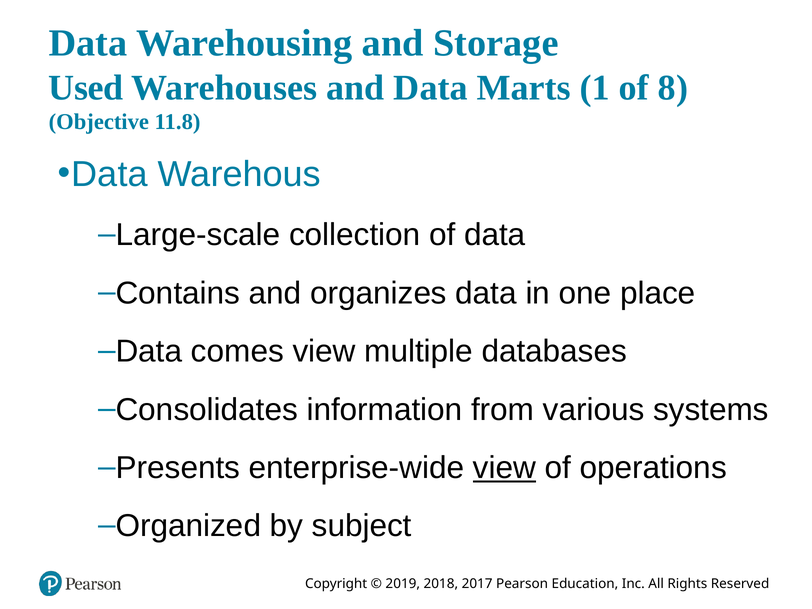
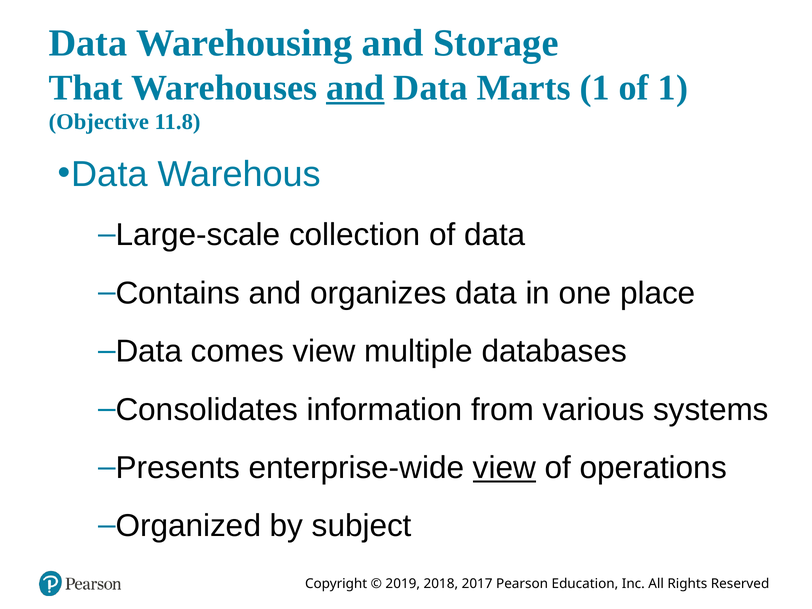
Used: Used -> That (86, 88)
and underline: none -> present (355, 88)
of 8: 8 -> 1 (673, 88)
